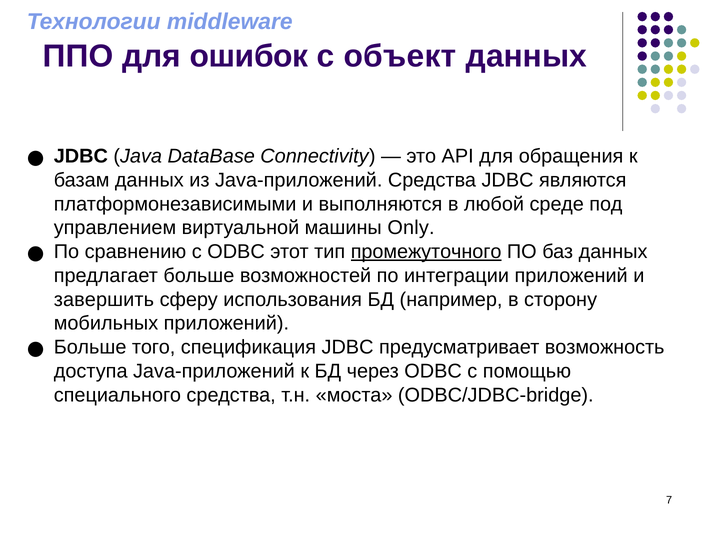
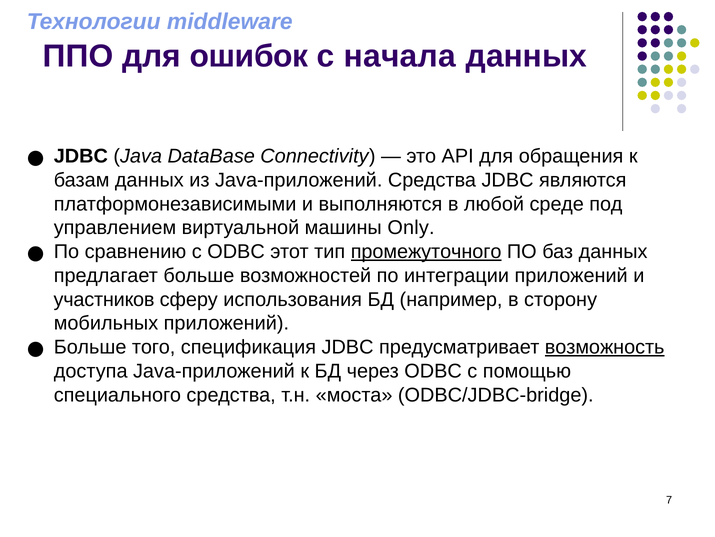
объект: объект -> начала (400, 56)
завершить: завершить -> участников (104, 299)
возможность underline: none -> present (605, 347)
